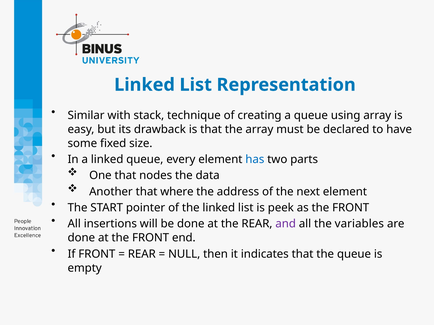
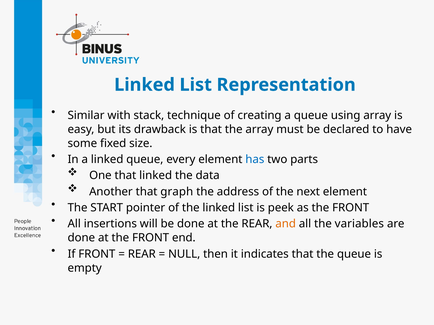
that nodes: nodes -> linked (156, 176)
where: where -> graph (177, 192)
and colour: purple -> orange (286, 224)
